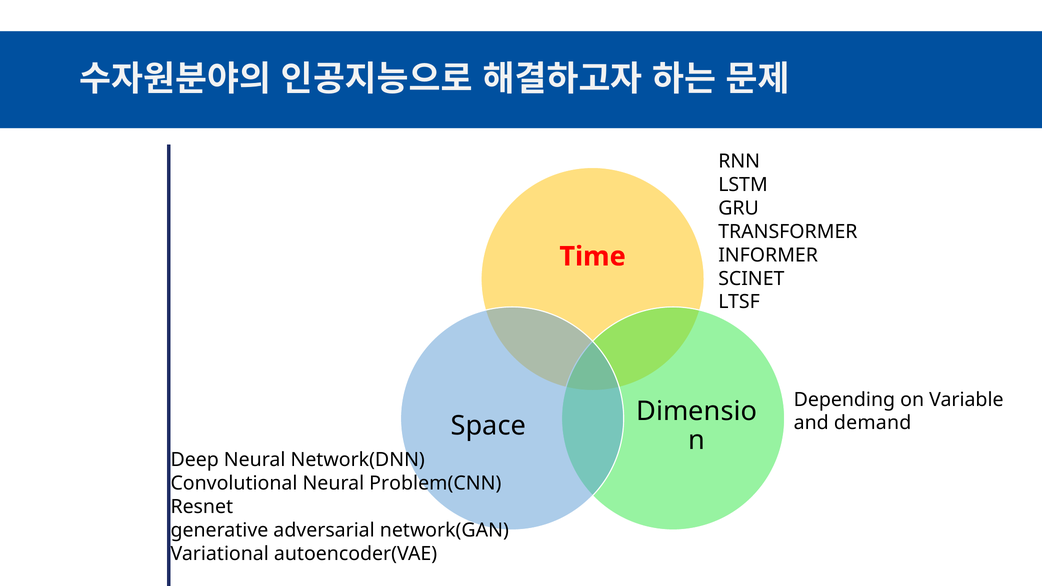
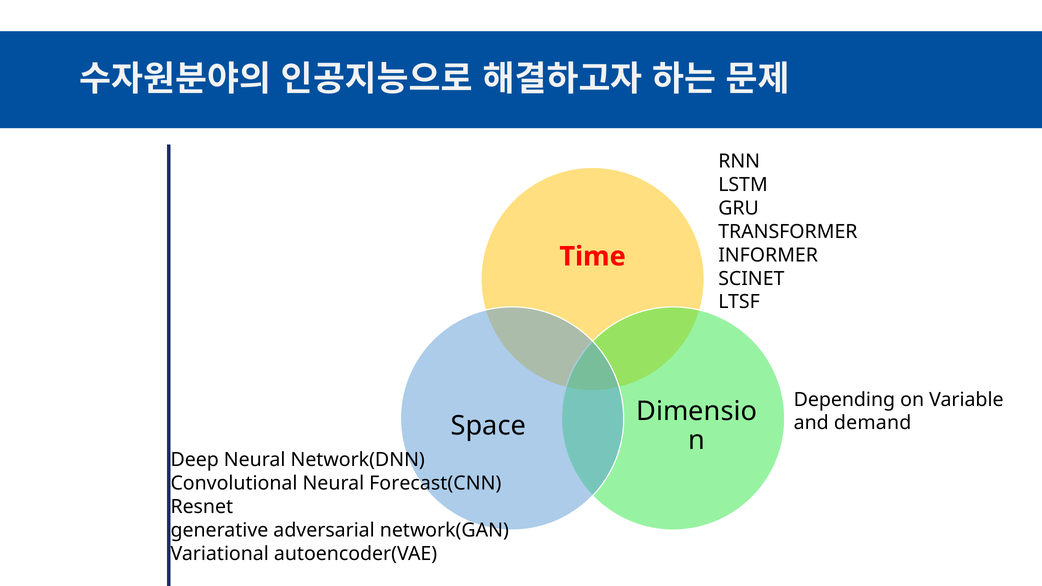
Problem(CNN: Problem(CNN -> Forecast(CNN (435, 483)
